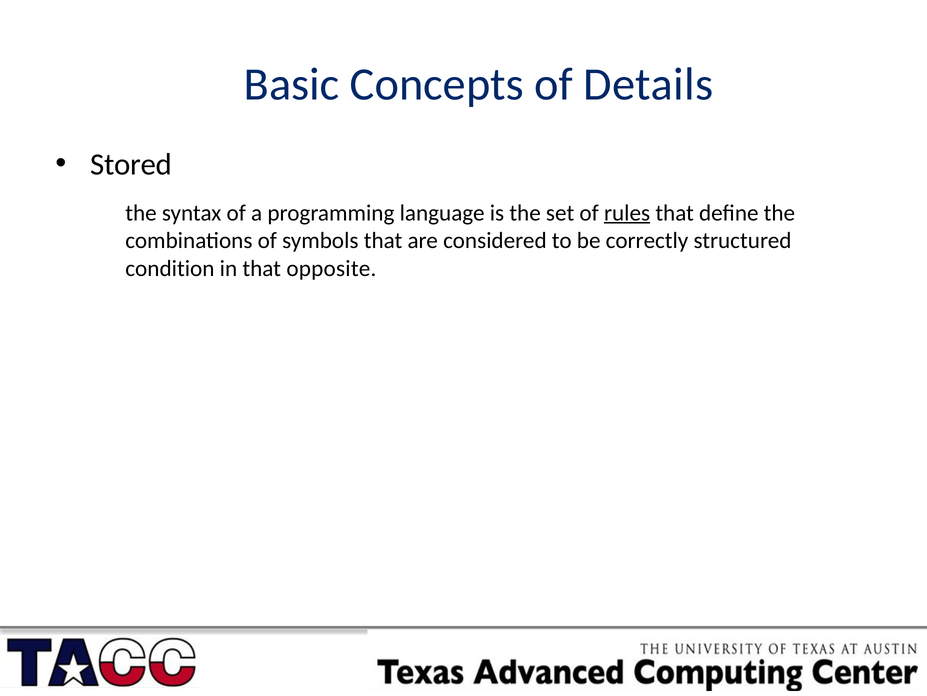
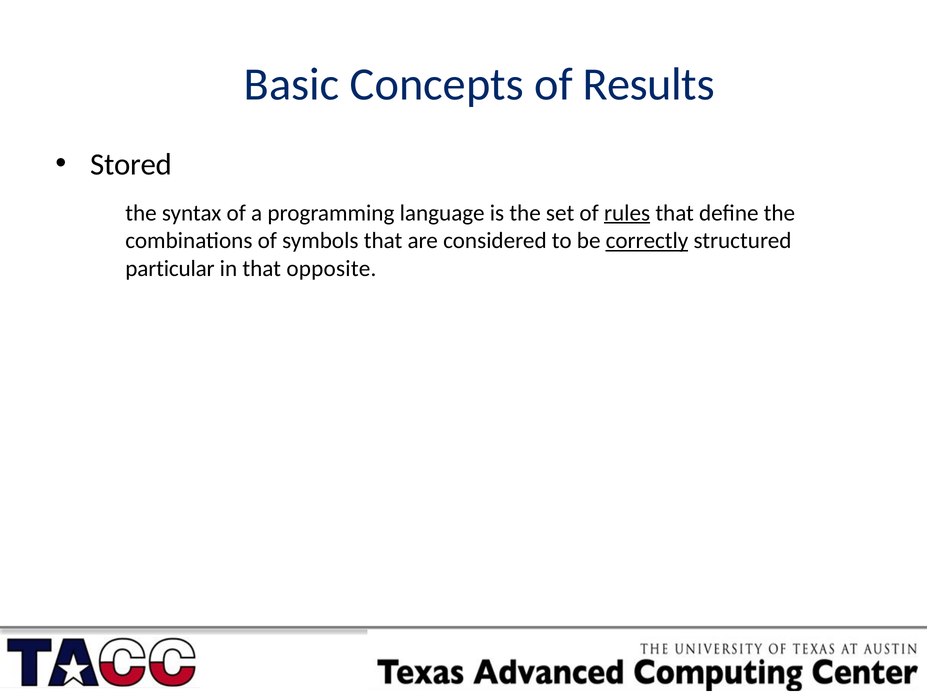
Details: Details -> Results (649, 84)
correctly underline: none -> present (647, 240)
condition: condition -> particular (170, 268)
